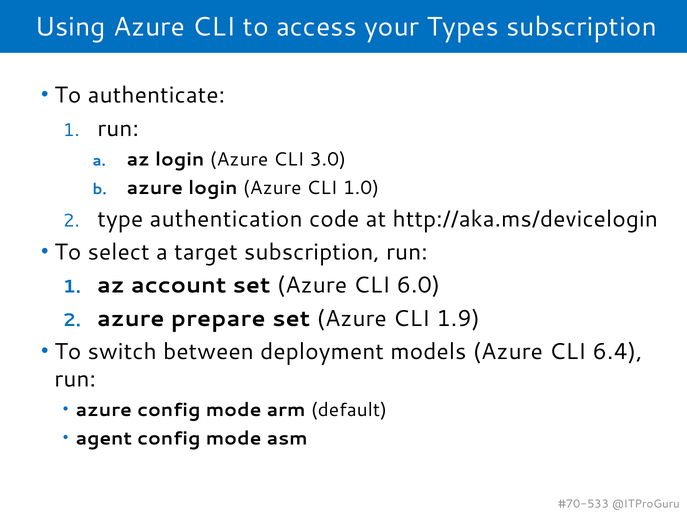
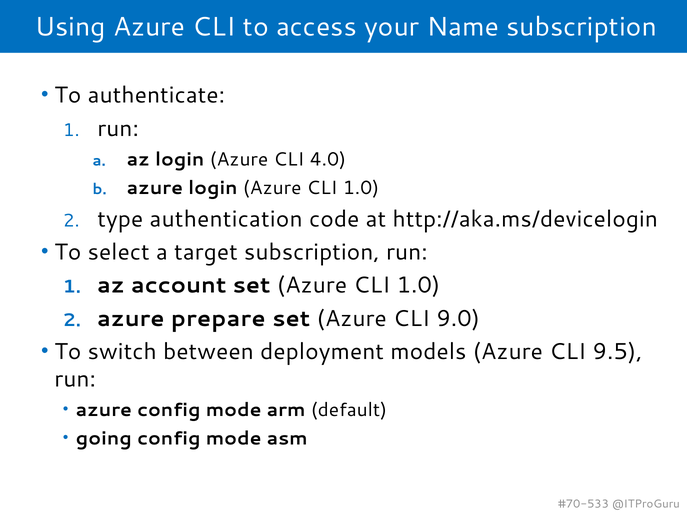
Types: Types -> Name (463, 27)
3.0: 3.0 -> 4.0 (328, 159)
set Azure CLI 6.0: 6.0 -> 1.0 (418, 286)
1.9: 1.9 -> 9.0 (458, 319)
6.4: 6.4 -> 9.5 (618, 352)
agent: agent -> going (104, 439)
